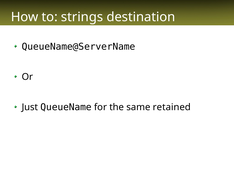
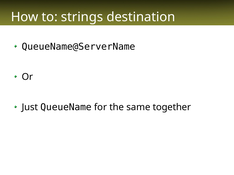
retained: retained -> together (172, 107)
